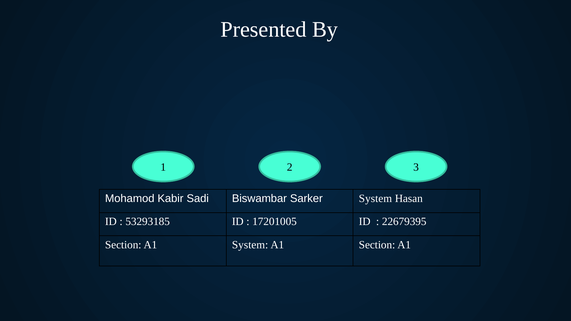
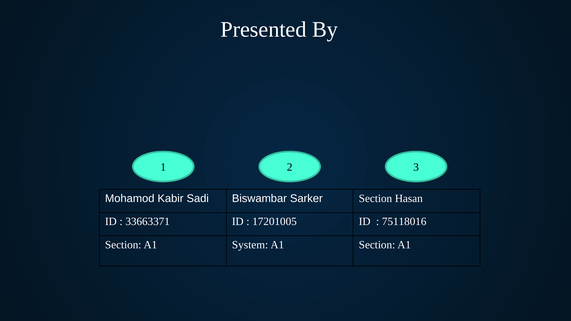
Sarker System: System -> Section (375, 199)
53293185: 53293185 -> 33663371 (148, 222)
22679395: 22679395 -> 75118016 (404, 222)
